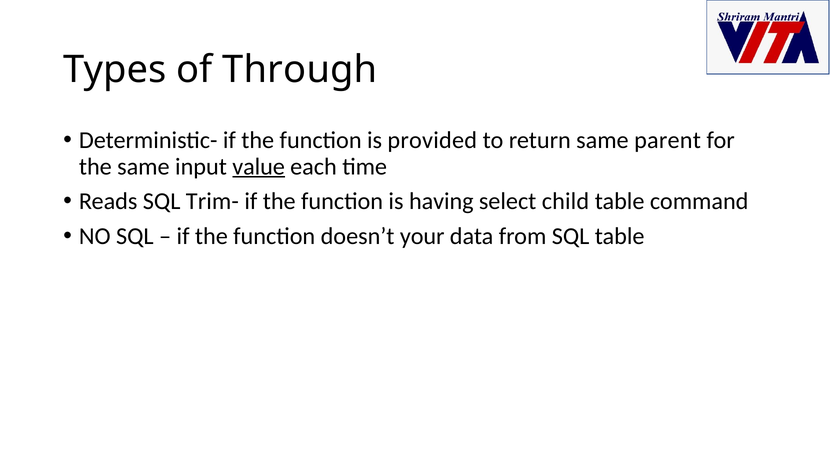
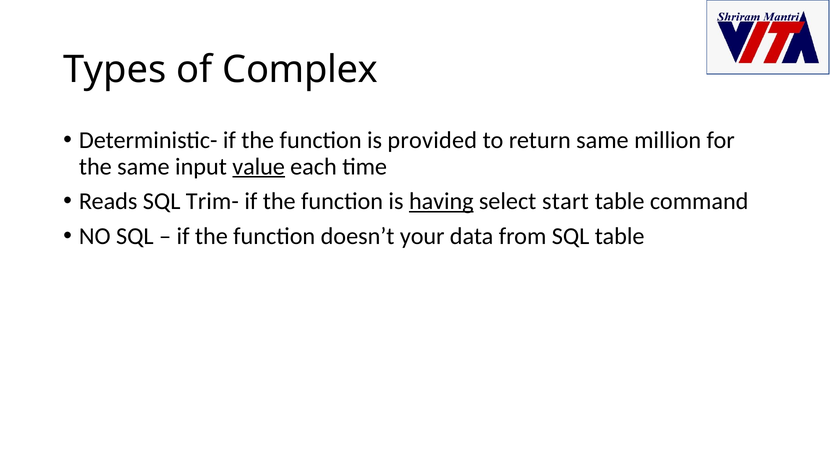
Through: Through -> Complex (300, 70)
parent: parent -> million (668, 140)
having underline: none -> present (441, 202)
child: child -> start (565, 202)
